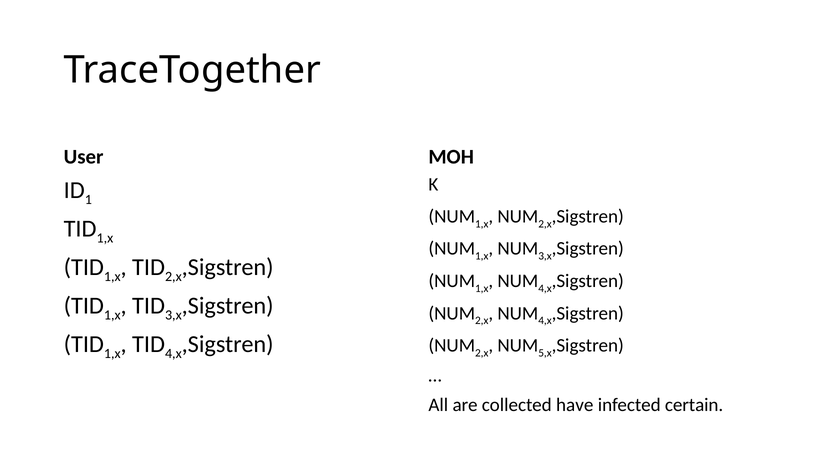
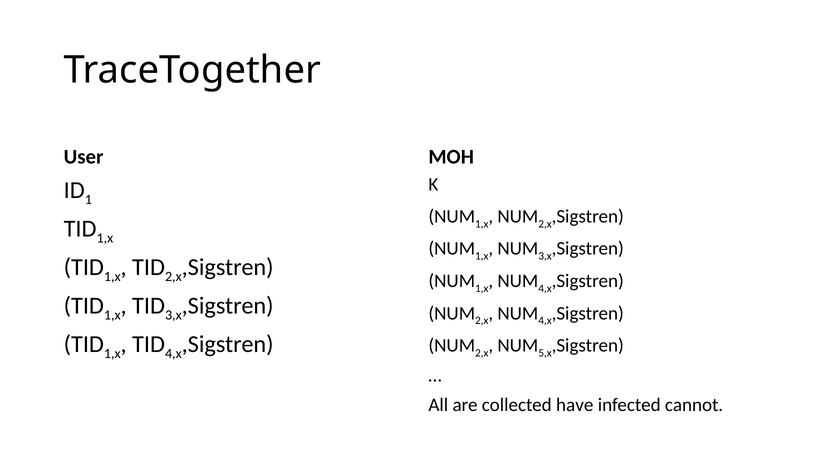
certain: certain -> cannot (694, 405)
